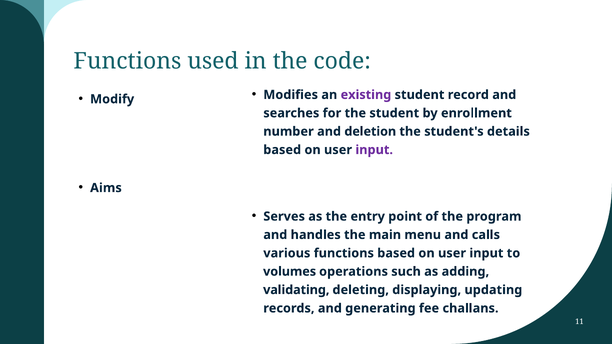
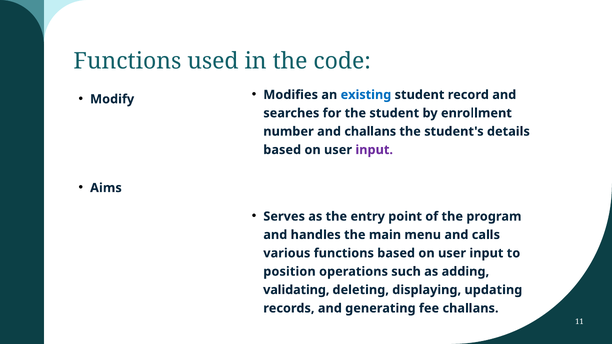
existing colour: purple -> blue (366, 95)
and deletion: deletion -> challans (370, 132)
volumes: volumes -> position (289, 272)
